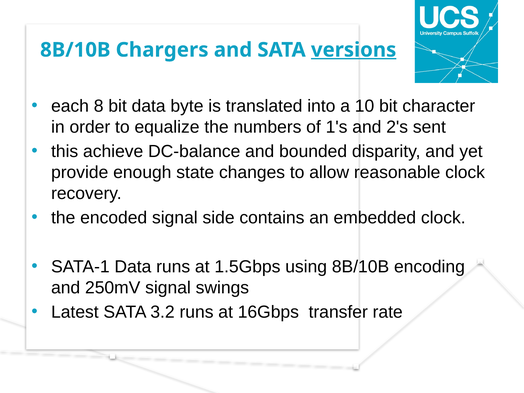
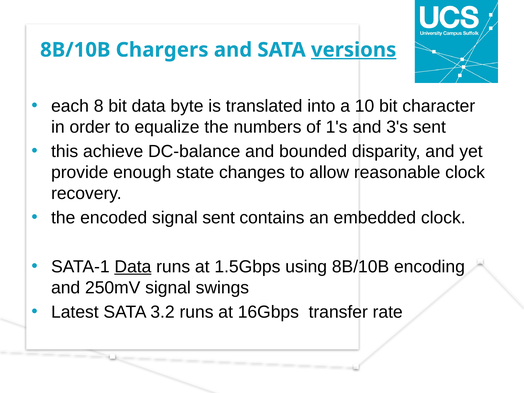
2's: 2's -> 3's (397, 127)
signal side: side -> sent (219, 218)
Data underline: none -> present (133, 267)
